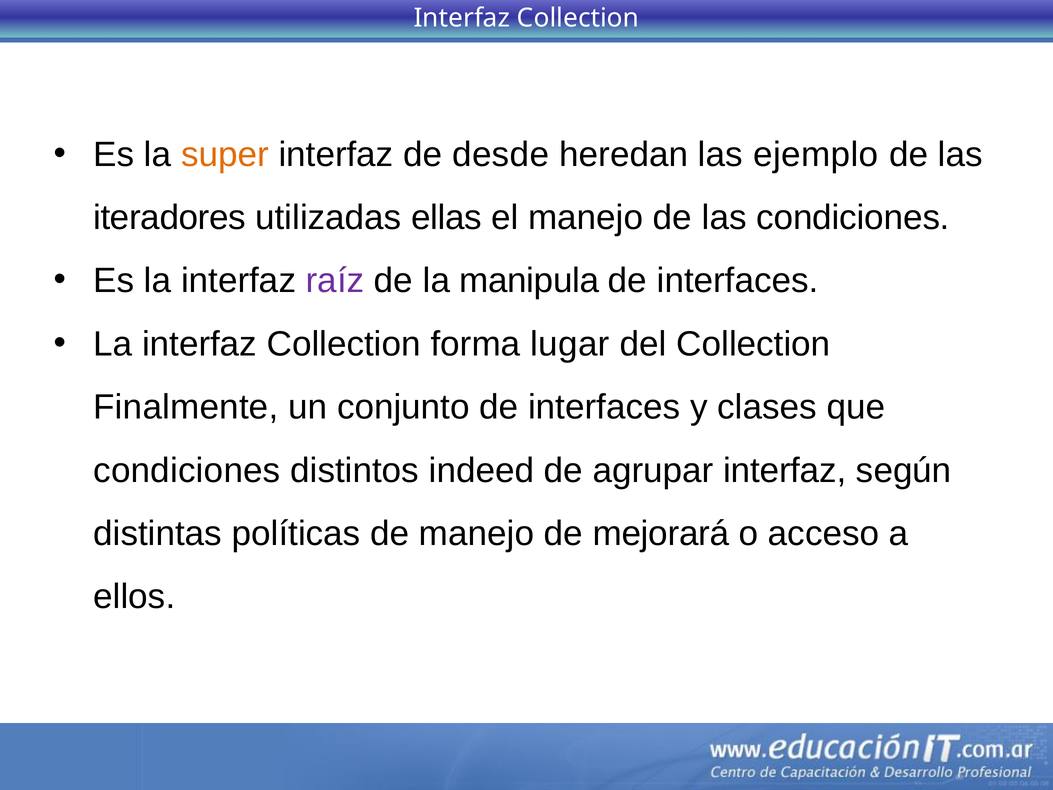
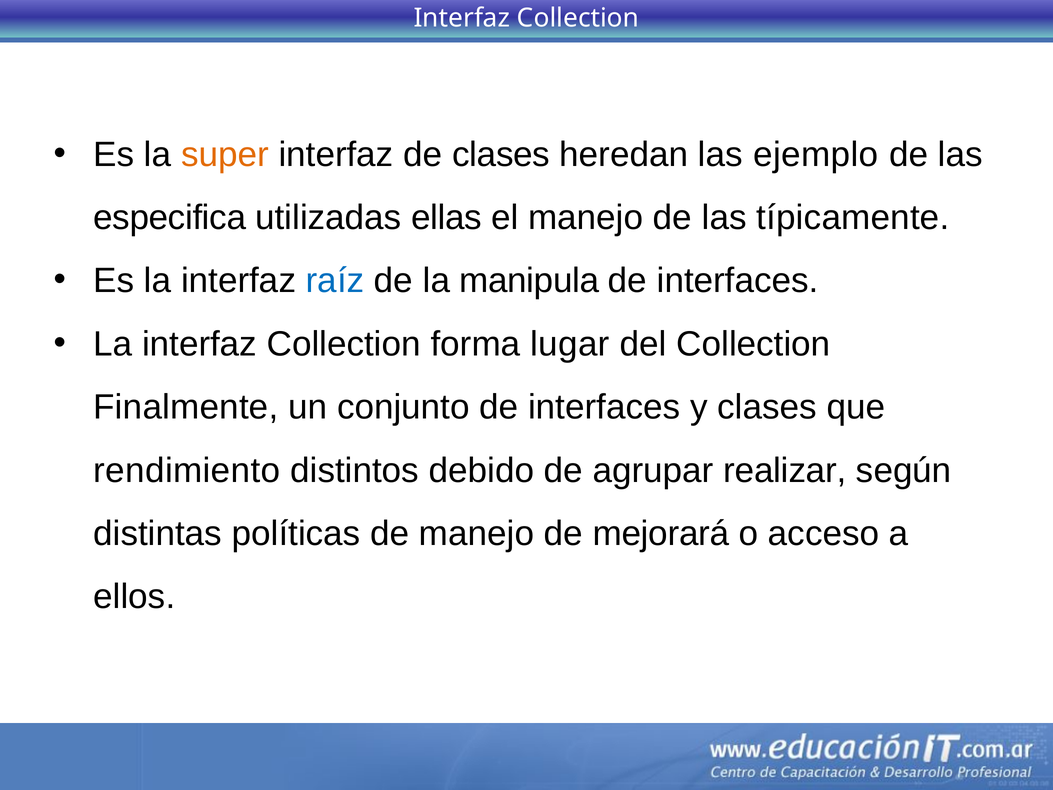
de desde: desde -> clases (501, 154)
iteradores: iteradores -> especifica (170, 218)
las condiciones: condiciones -> típicamente (853, 218)
raíz colour: purple -> blue (335, 281)
condiciones: condiciones -> rendimiento (187, 470)
indeed: indeed -> debido (481, 470)
agrupar interfaz: interfaz -> realizar (785, 470)
